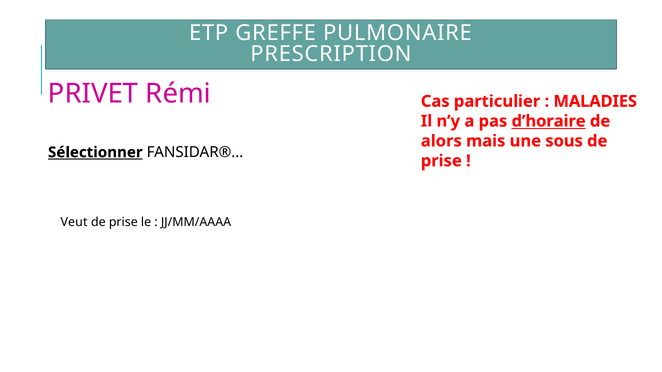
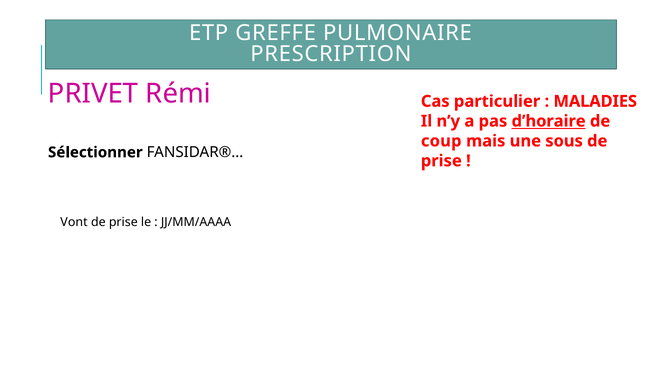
alors: alors -> coup (441, 141)
Sélectionner underline: present -> none (95, 152)
Veut: Veut -> Vont (74, 223)
